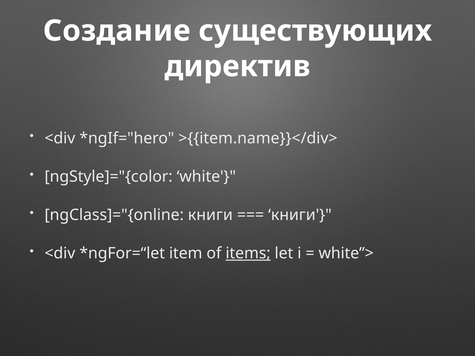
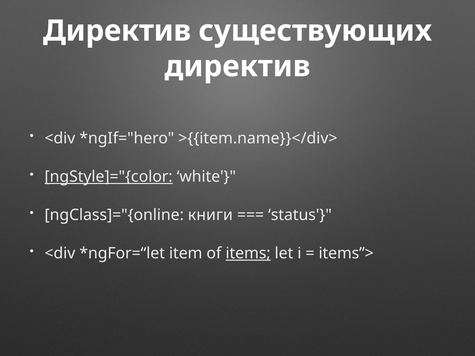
Создание: Создание -> Директив (117, 31)
ngStyle]="{сolor underline: none -> present (109, 177)
книги: книги -> status (300, 215)
white”>: white”> -> items”> (346, 254)
